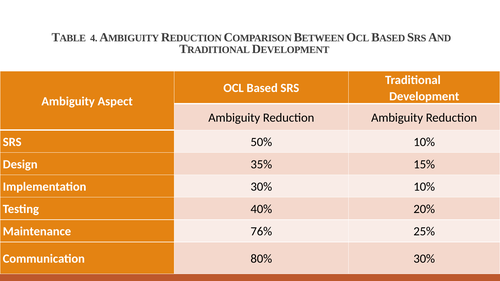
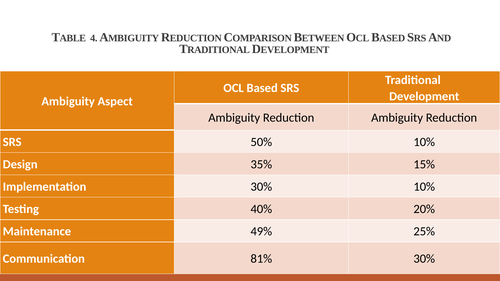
76%: 76% -> 49% (261, 232)
80%: 80% -> 81% (261, 259)
